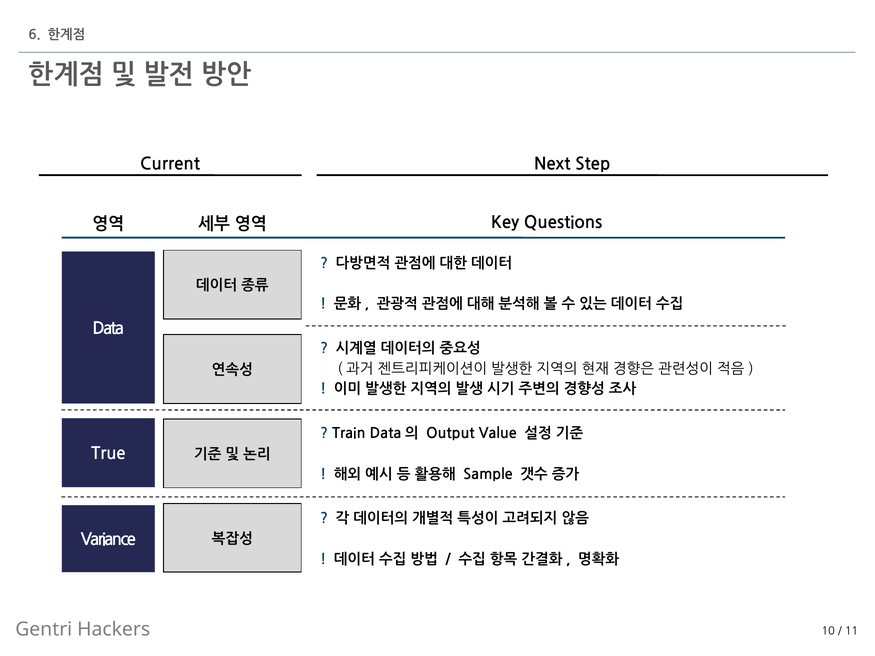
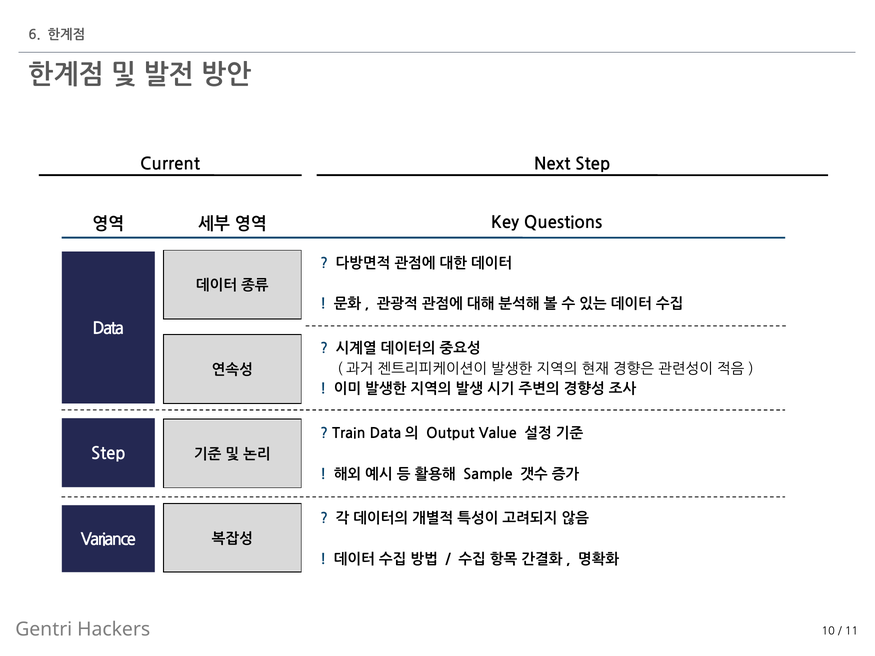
True: True -> Step (108, 454)
